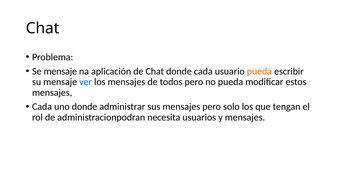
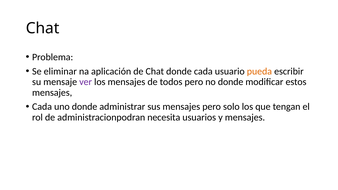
Se mensaje: mensaje -> eliminar (60, 71)
ver colour: blue -> purple (86, 82)
no pueda: pueda -> donde (231, 82)
